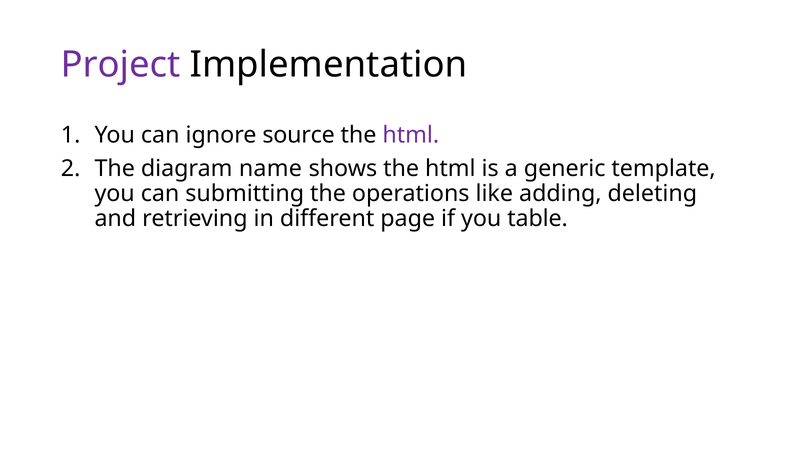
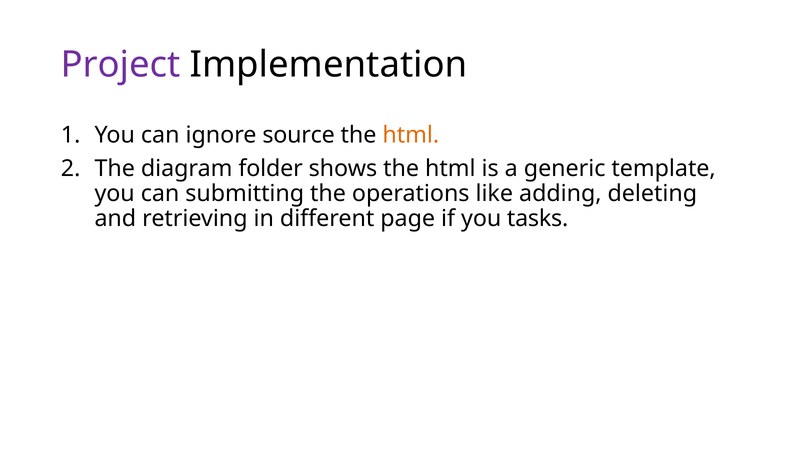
html colour: purple -> orange (411, 135)
name: name -> folder (271, 168)
table: table -> tasks (538, 219)
